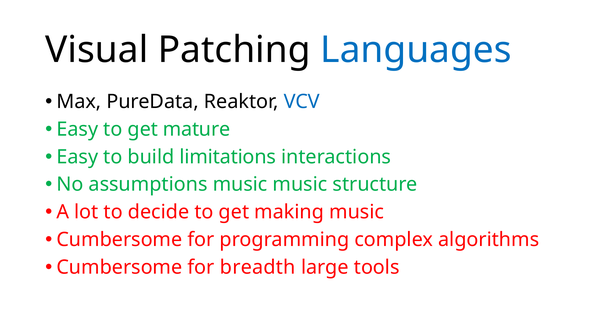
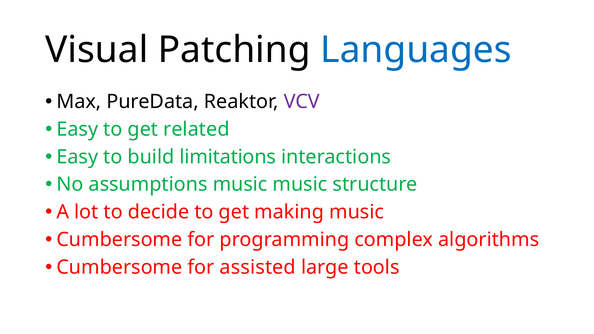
VCV colour: blue -> purple (302, 102)
mature: mature -> related (196, 129)
breadth: breadth -> assisted (258, 267)
